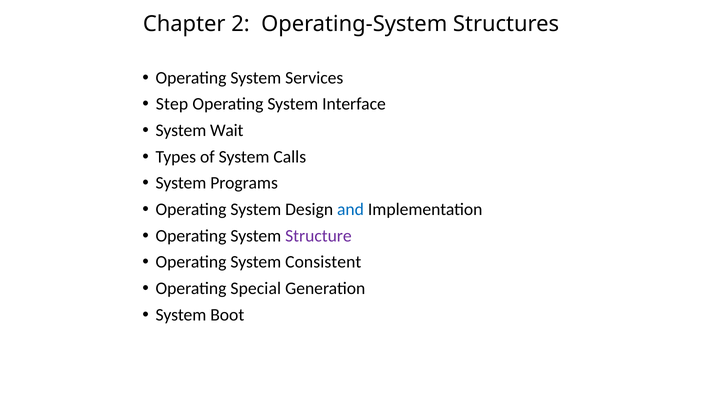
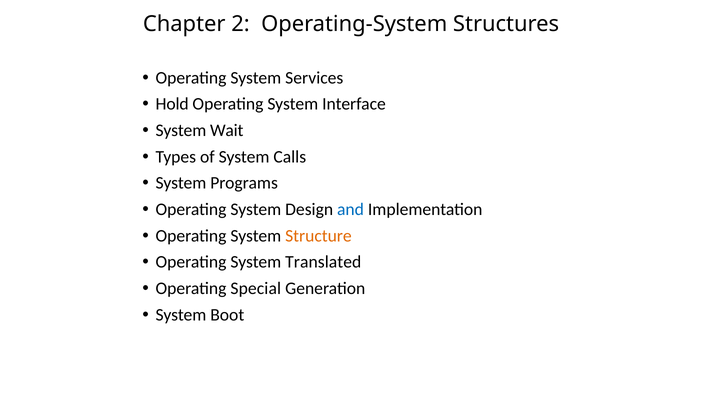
Step: Step -> Hold (172, 104)
Structure colour: purple -> orange (318, 235)
Consistent: Consistent -> Translated (323, 262)
